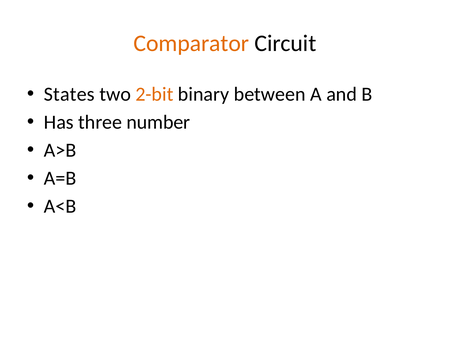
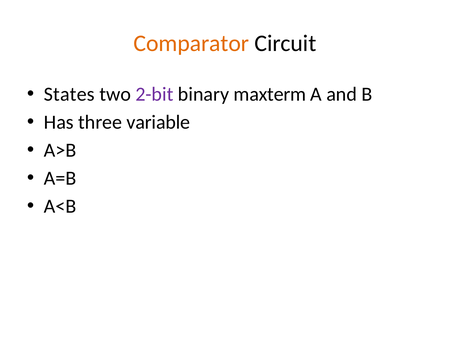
2-bit colour: orange -> purple (154, 94)
between: between -> maxterm (270, 94)
number: number -> variable (158, 122)
